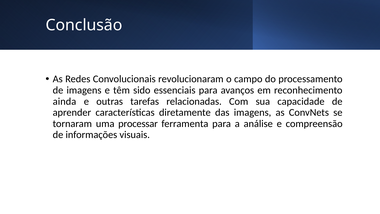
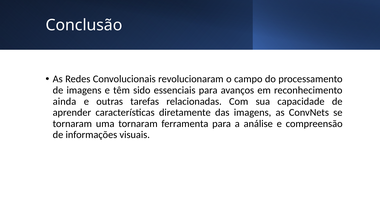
uma processar: processar -> tornaram (138, 124)
